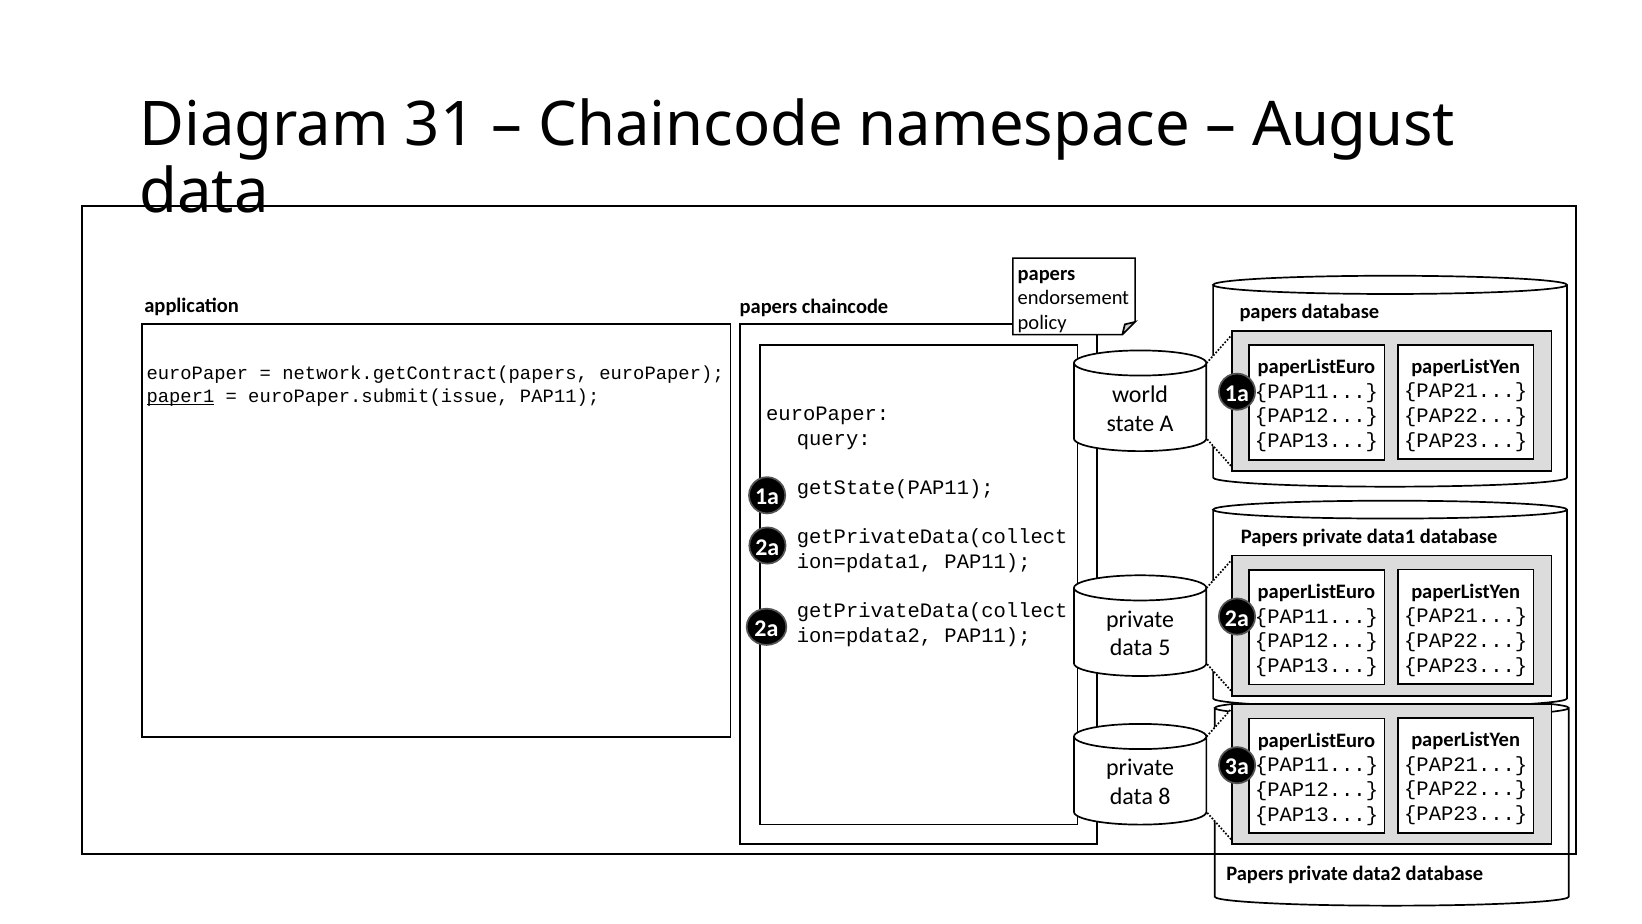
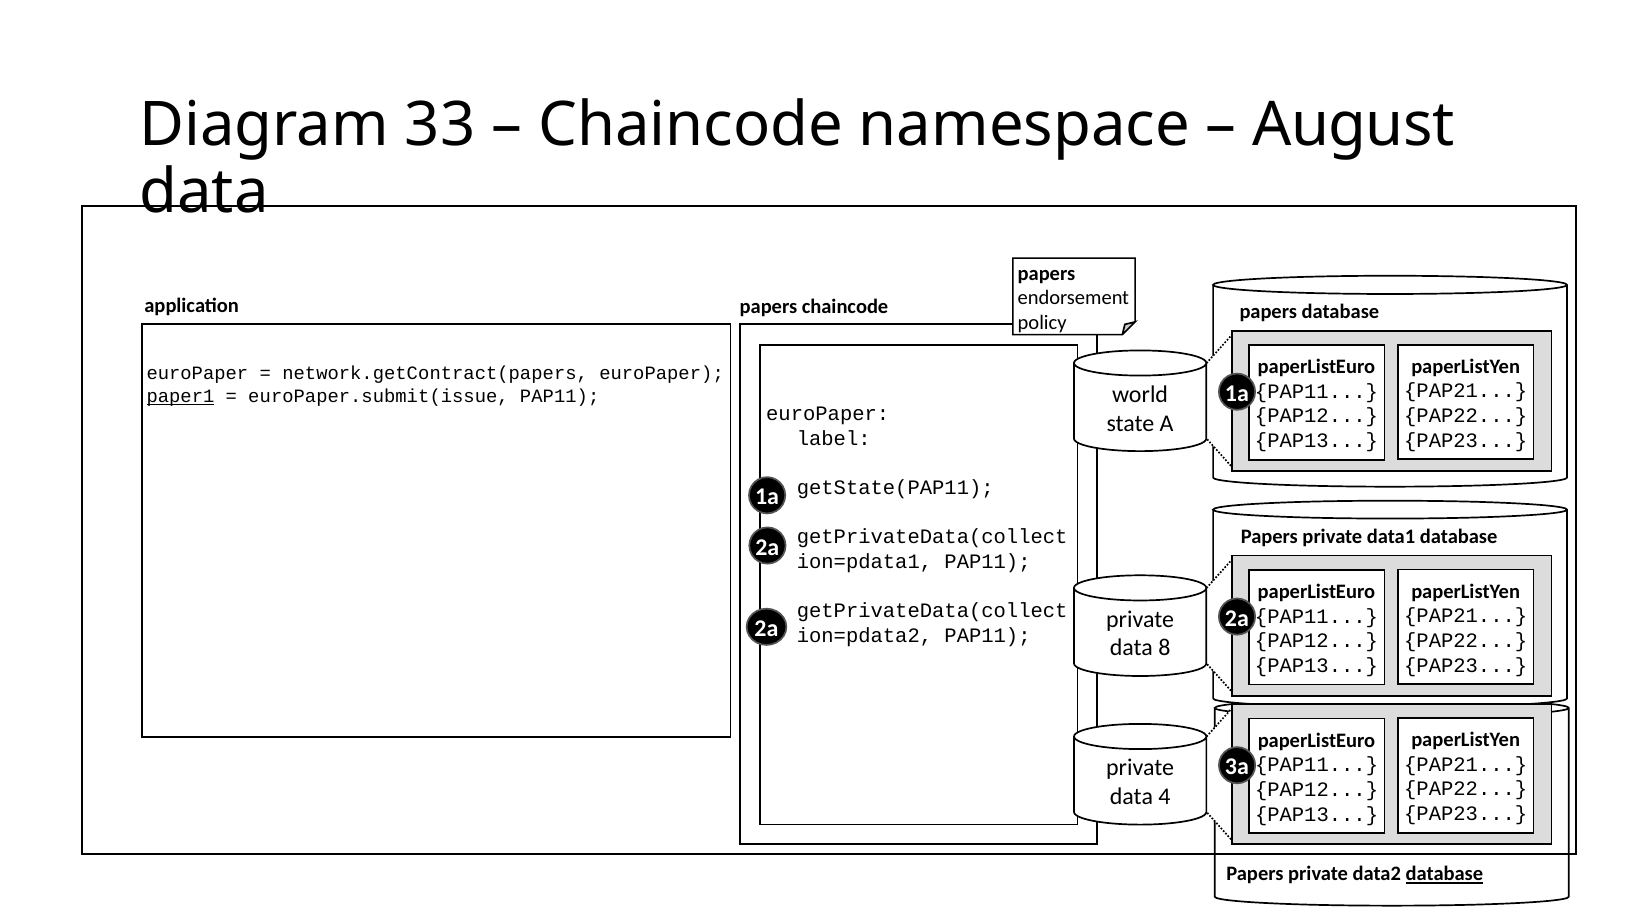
31: 31 -> 33 (440, 125)
query: query -> label (834, 438)
5: 5 -> 8 (1164, 648)
8: 8 -> 4 (1164, 796)
database underline: none -> present (1444, 874)
